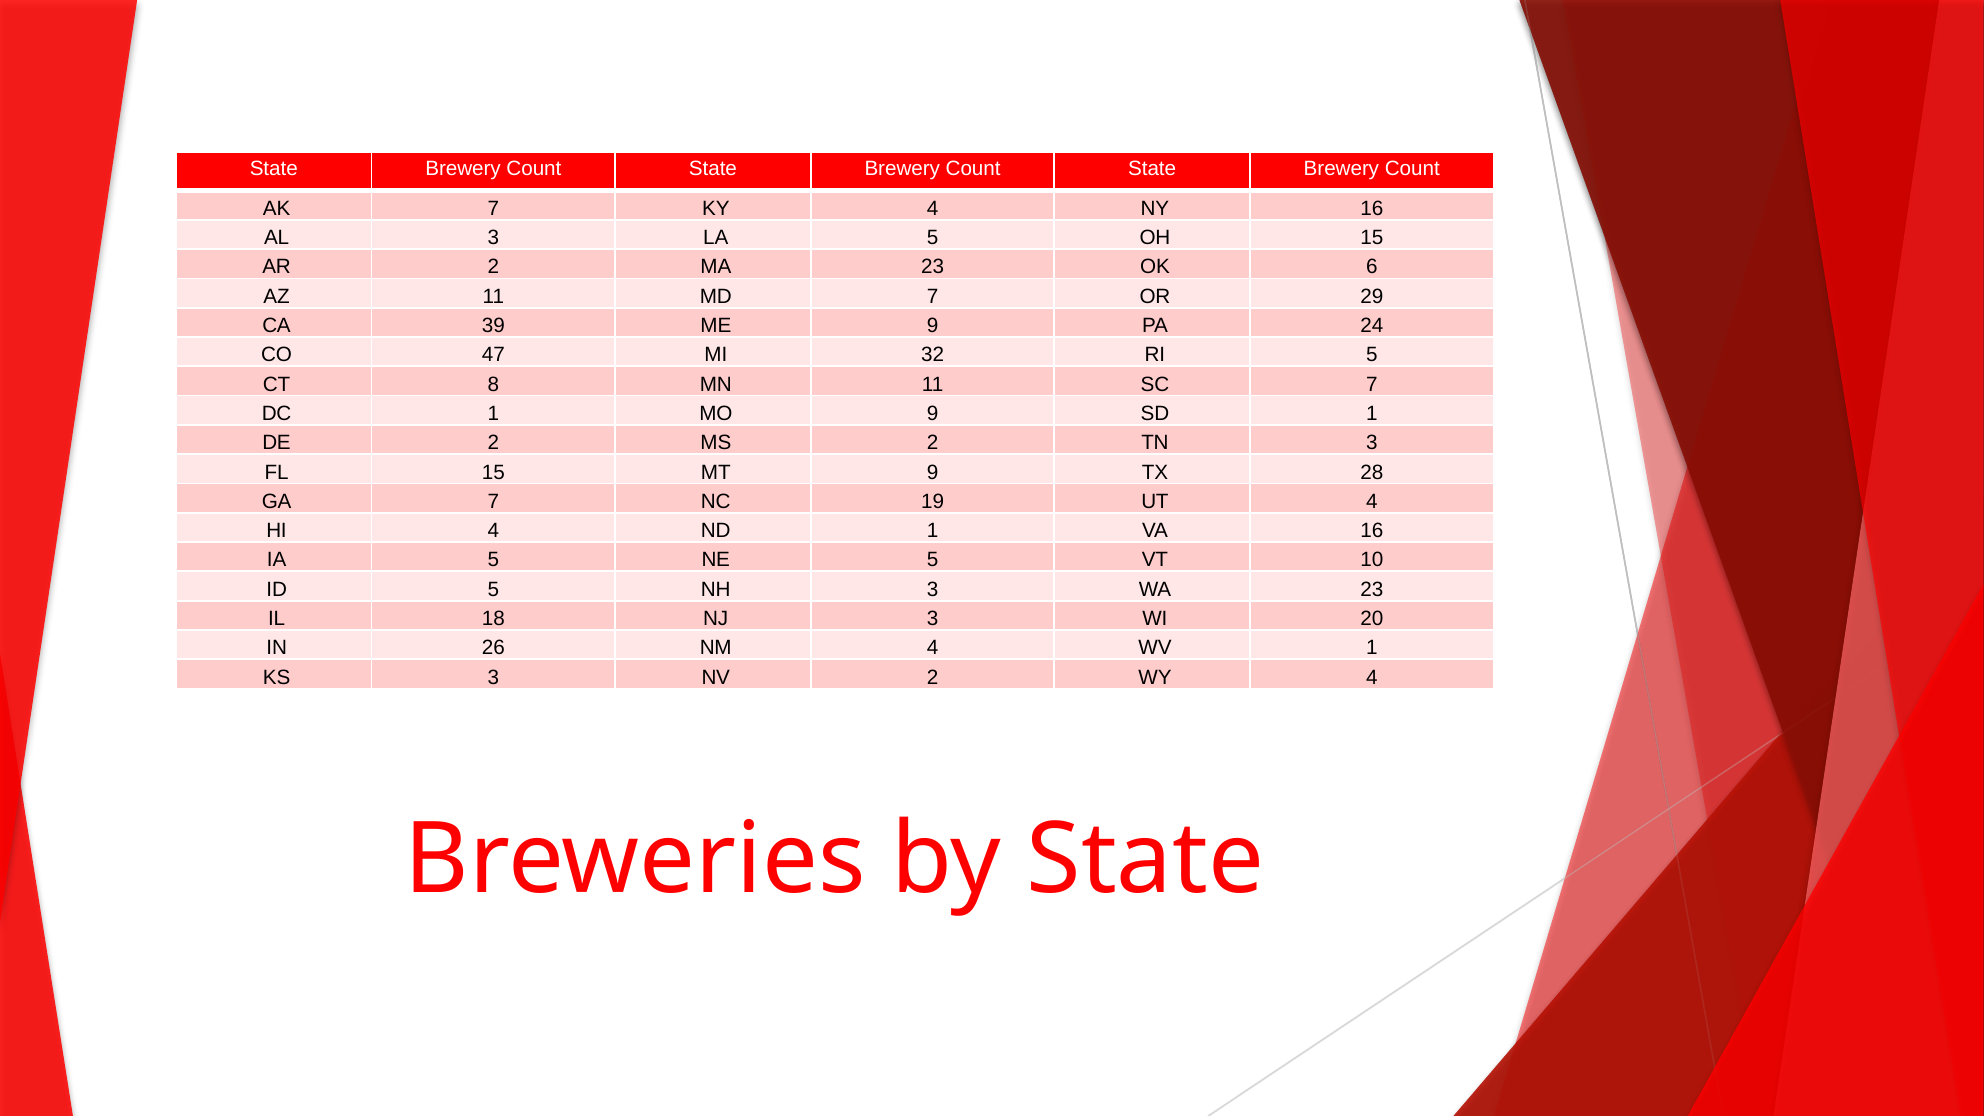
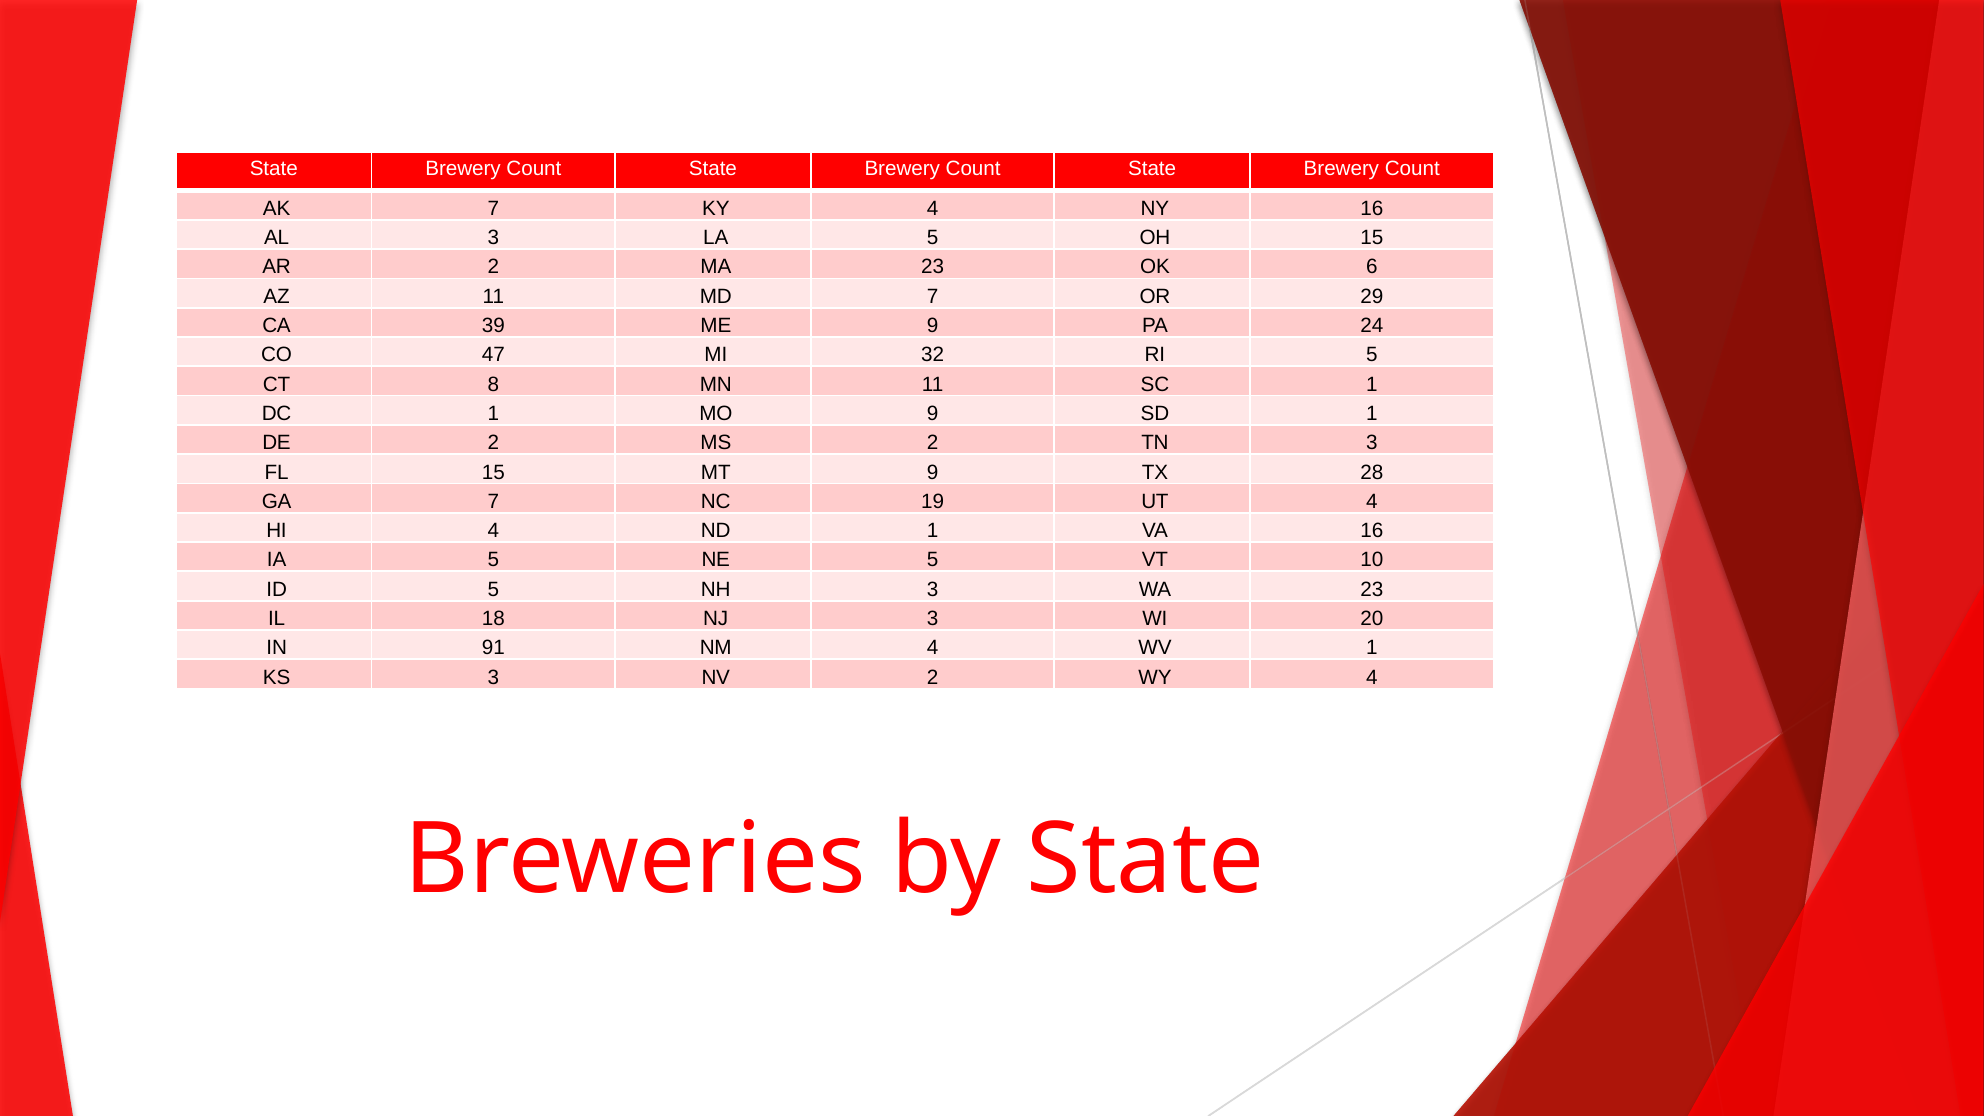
SC 7: 7 -> 1 (1372, 384)
26: 26 -> 91 (493, 648)
